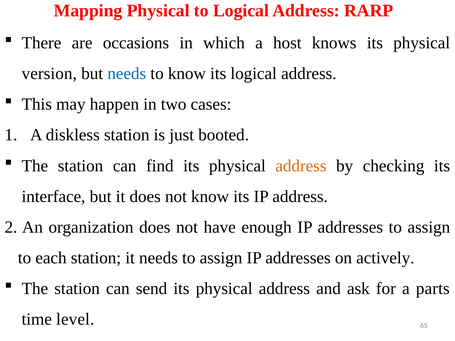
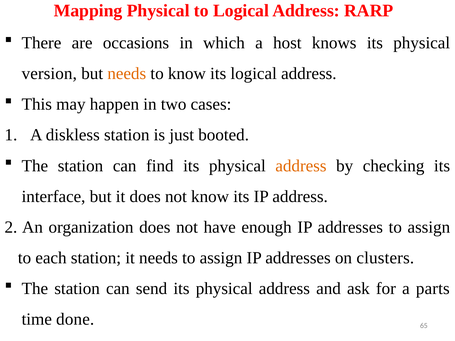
needs colour: blue -> orange (127, 74)
actively: actively -> clusters (385, 258)
level: level -> done (75, 320)
